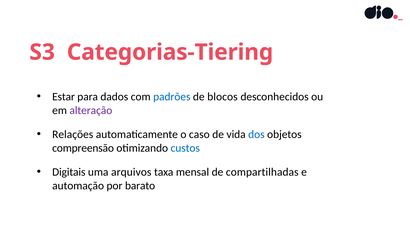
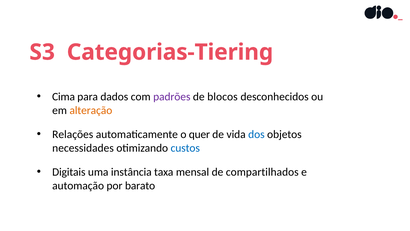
Estar: Estar -> Cima (64, 97)
padrões colour: blue -> purple (172, 97)
alteração colour: purple -> orange (91, 110)
caso: caso -> quer (199, 134)
compreensão: compreensão -> necessidades (83, 148)
arquivos: arquivos -> instância (131, 172)
compartilhadas: compartilhadas -> compartilhados (262, 172)
